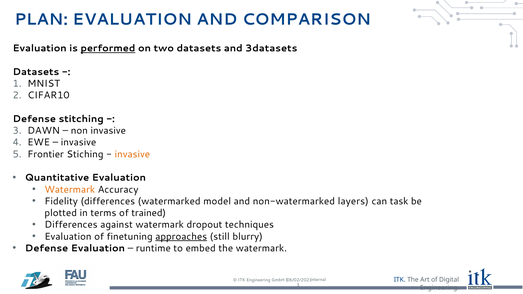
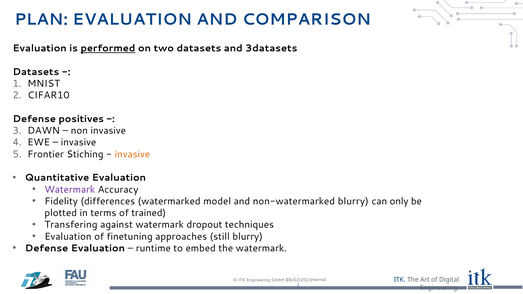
stitching: stitching -> positives (81, 119)
Watermark colour: orange -> purple (70, 190)
non-watermarked layers: layers -> blurry (353, 201)
task: task -> only (399, 201)
Differences: Differences -> Transfering (71, 225)
approaches underline: present -> none (181, 237)
